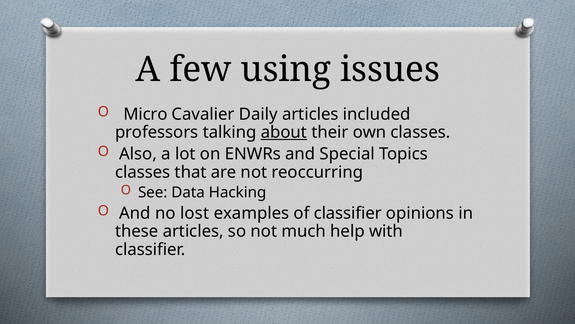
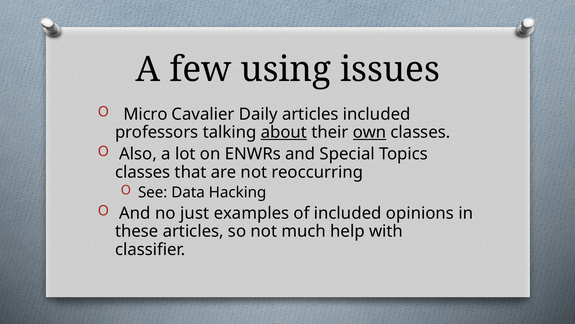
own underline: none -> present (370, 132)
lost: lost -> just (195, 213)
of classifier: classifier -> included (348, 213)
